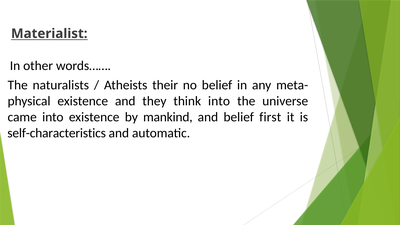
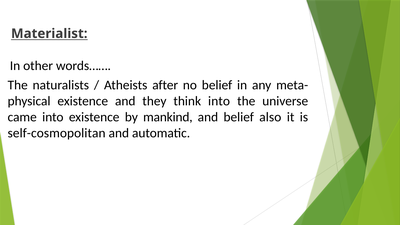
their: their -> after (165, 85)
first: first -> also (270, 117)
self-characteristics: self-characteristics -> self-cosmopolitan (57, 133)
